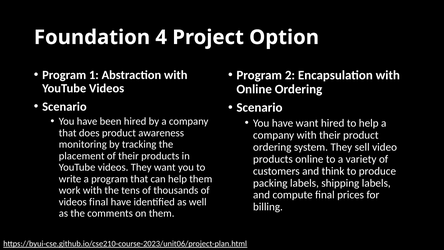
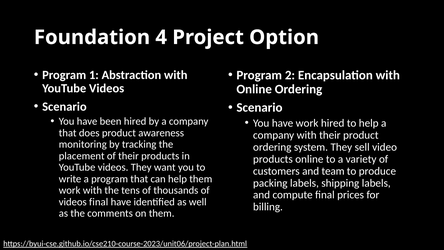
have want: want -> work (307, 123)
think: think -> team (333, 171)
